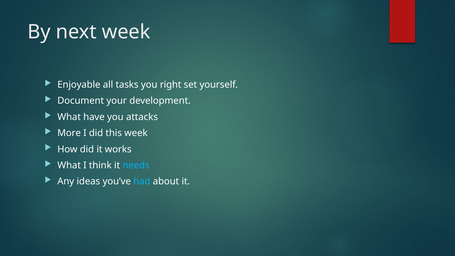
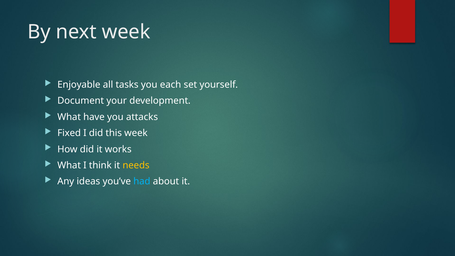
right: right -> each (171, 85)
More: More -> Fixed (69, 133)
needs colour: light blue -> yellow (136, 165)
